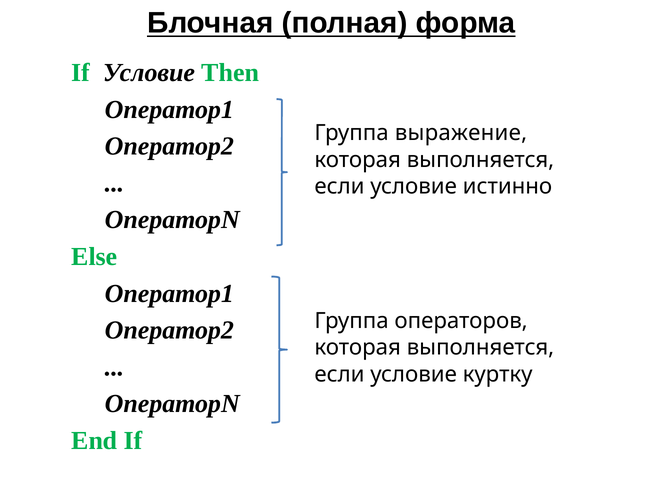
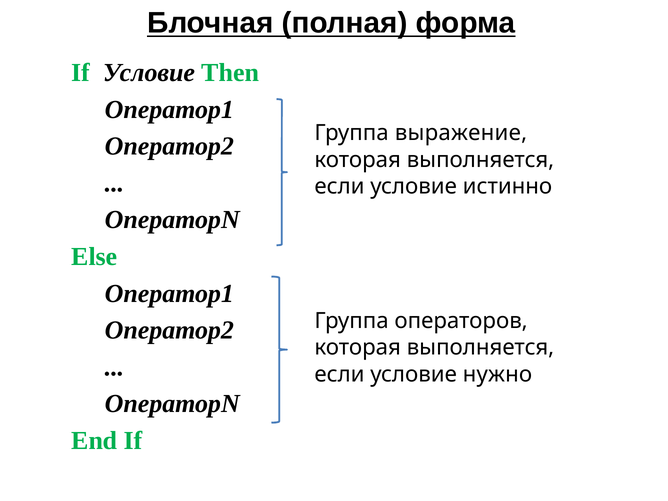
куртку: куртку -> нужно (497, 374)
